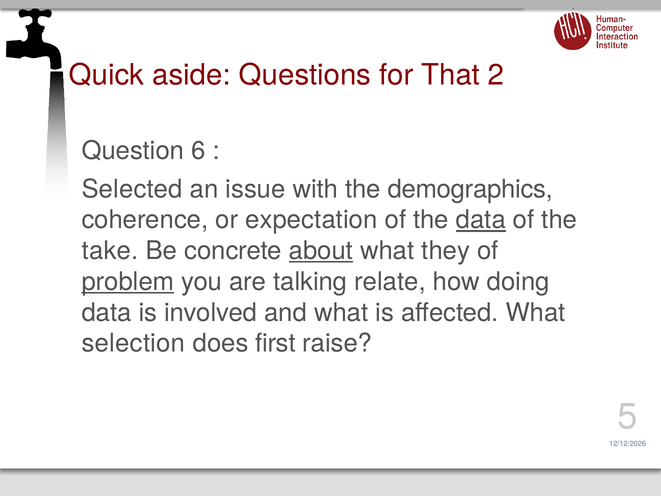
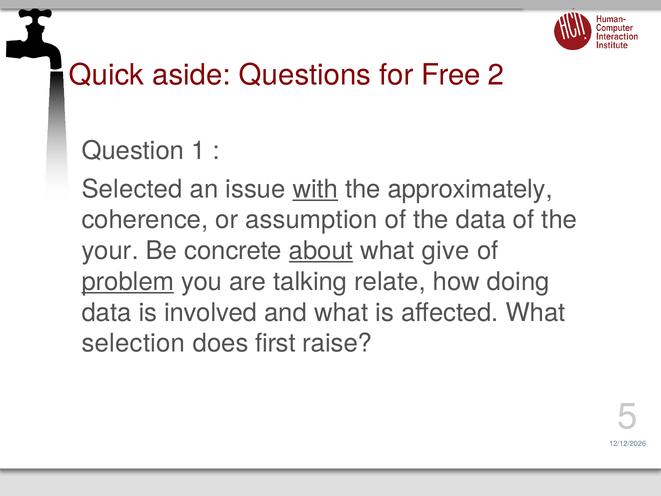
That: That -> Free (451, 75)
6: 6 -> 1 (198, 151)
with underline: none -> present (315, 189)
demographics: demographics -> approximately (470, 189)
expectation: expectation -> assumption (311, 220)
data underline: present -> none (481, 220)
take: take -> your (110, 251)
they: they -> give (446, 251)
